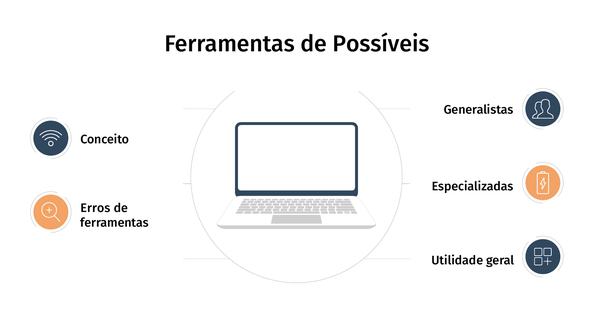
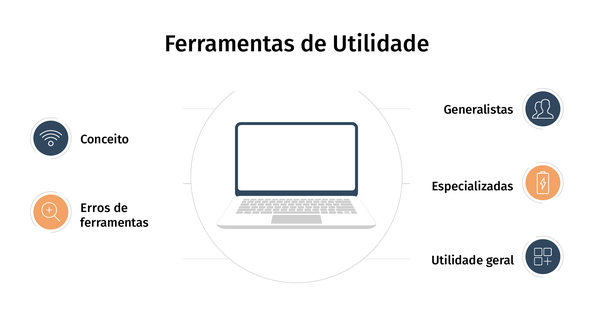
de Possíveis: Possíveis -> Utilidade (381, 44)
